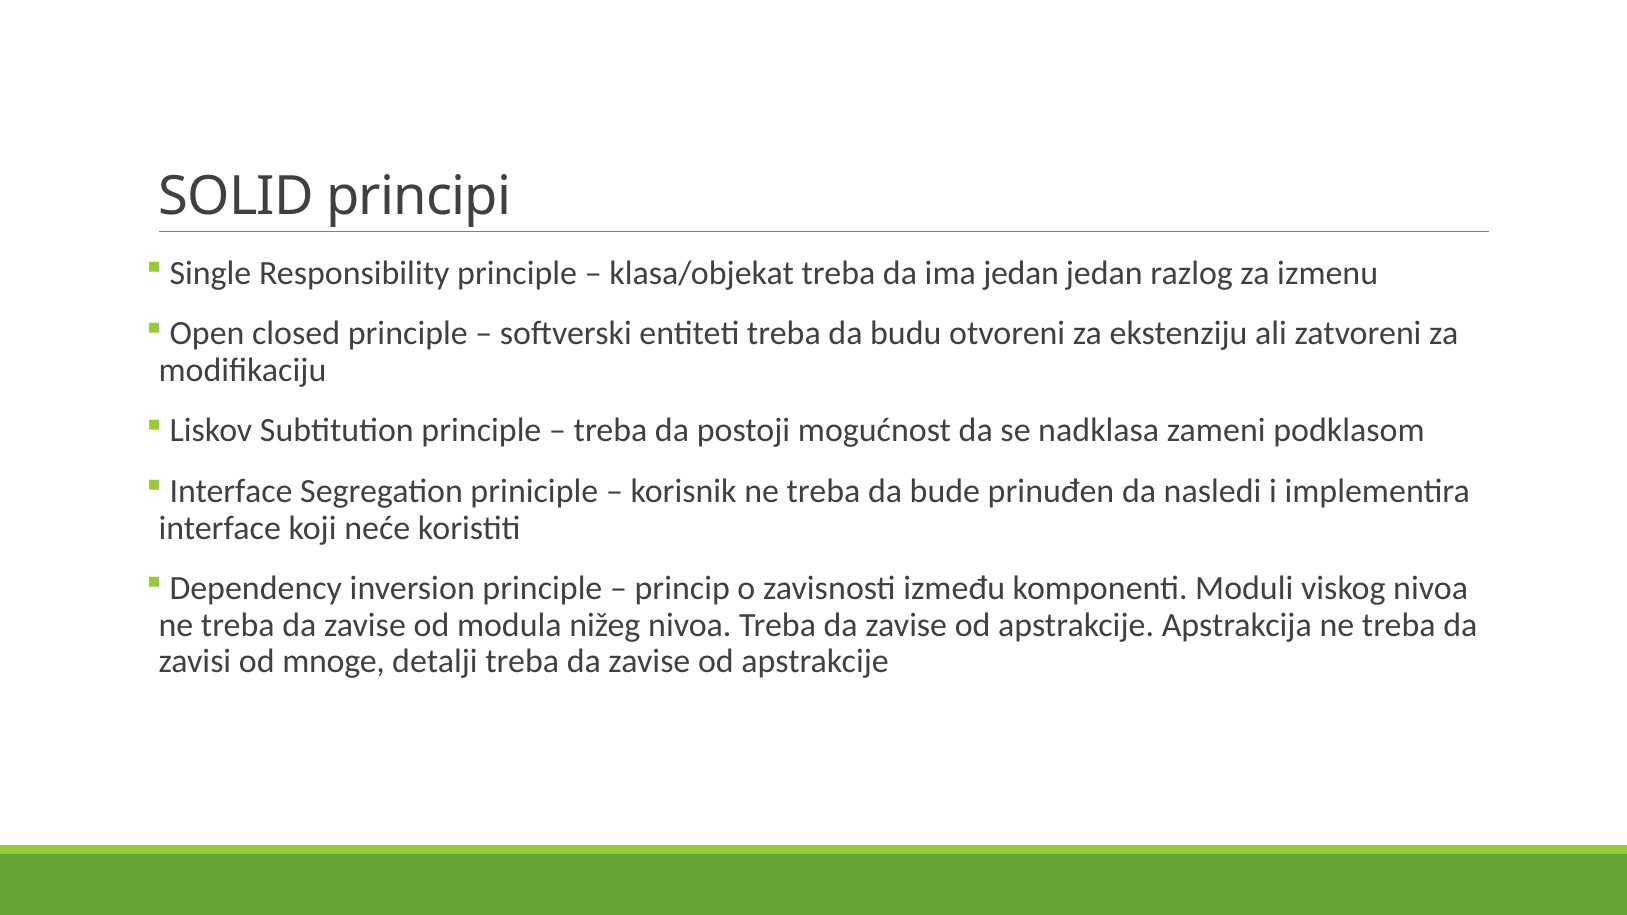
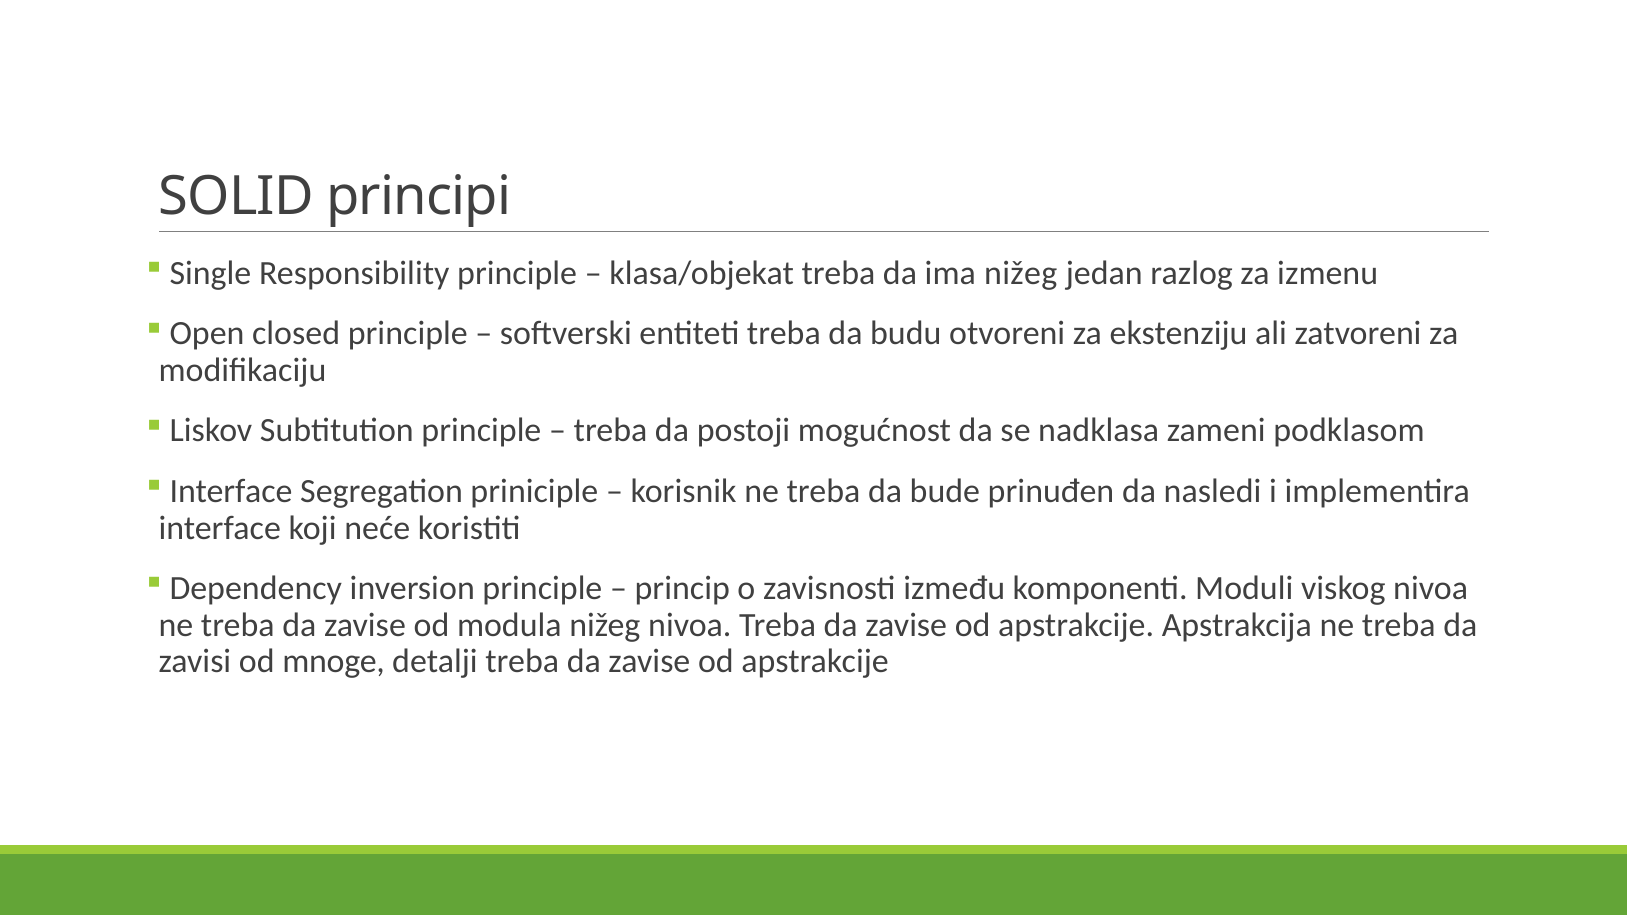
ima jedan: jedan -> nižeg (1021, 273)
